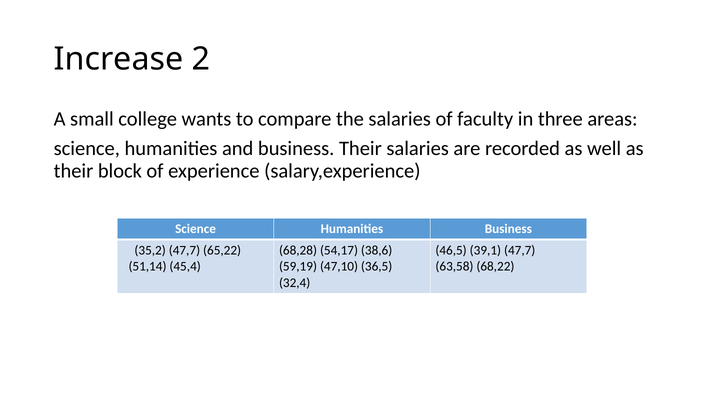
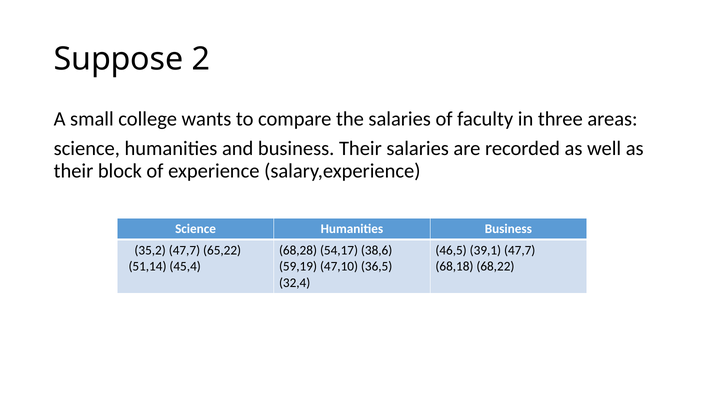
Increase: Increase -> Suppose (119, 59)
63,58: 63,58 -> 68,18 (454, 267)
